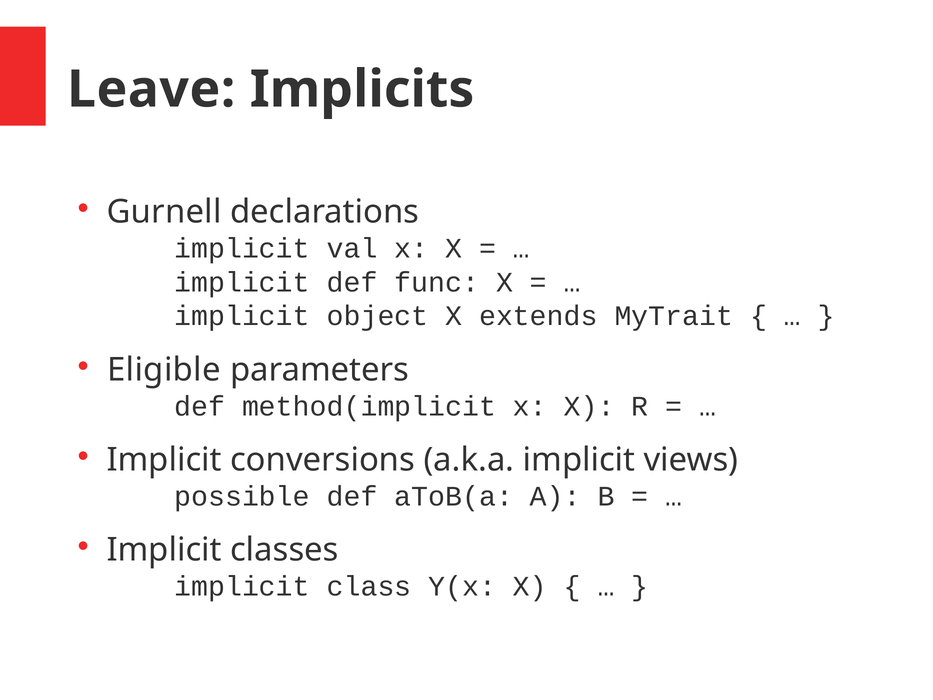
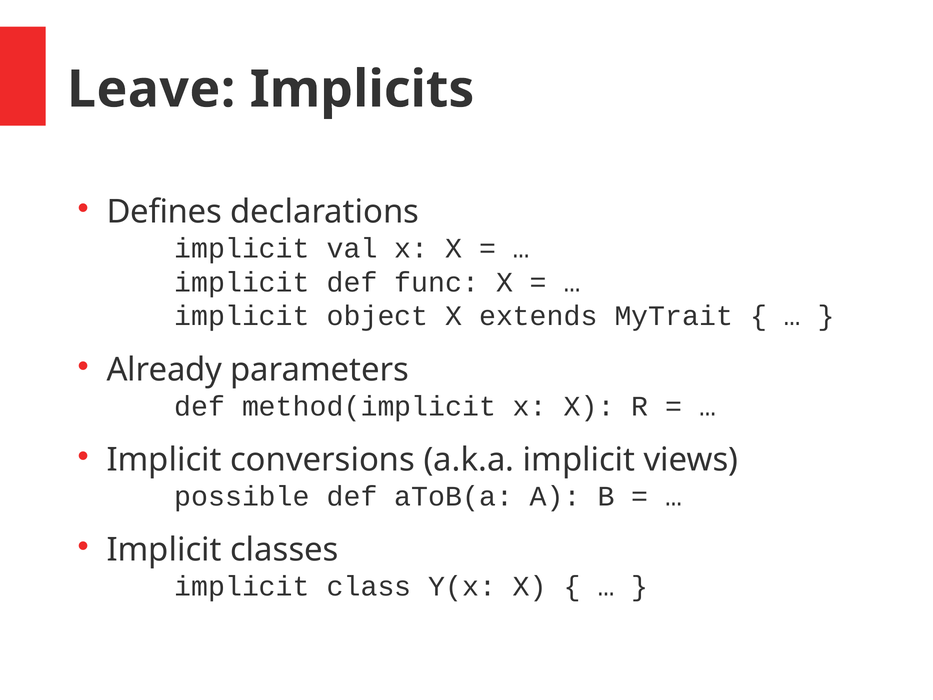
Gurnell: Gurnell -> Defines (164, 212)
Eligible: Eligible -> Already (164, 370)
